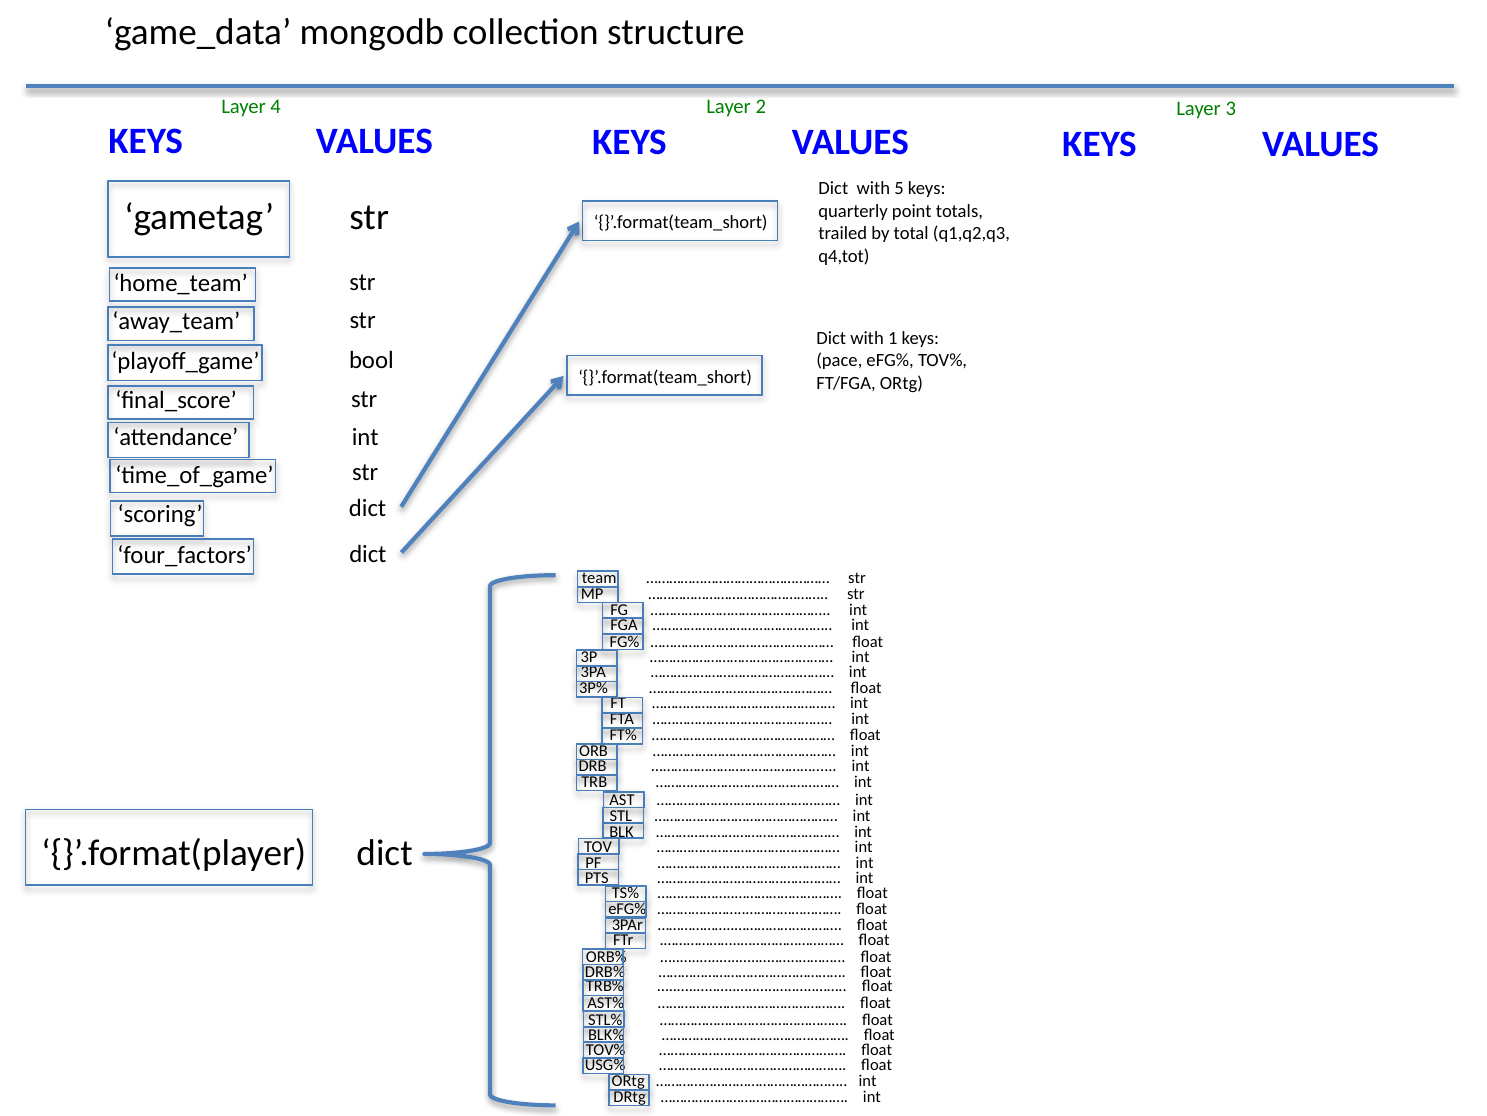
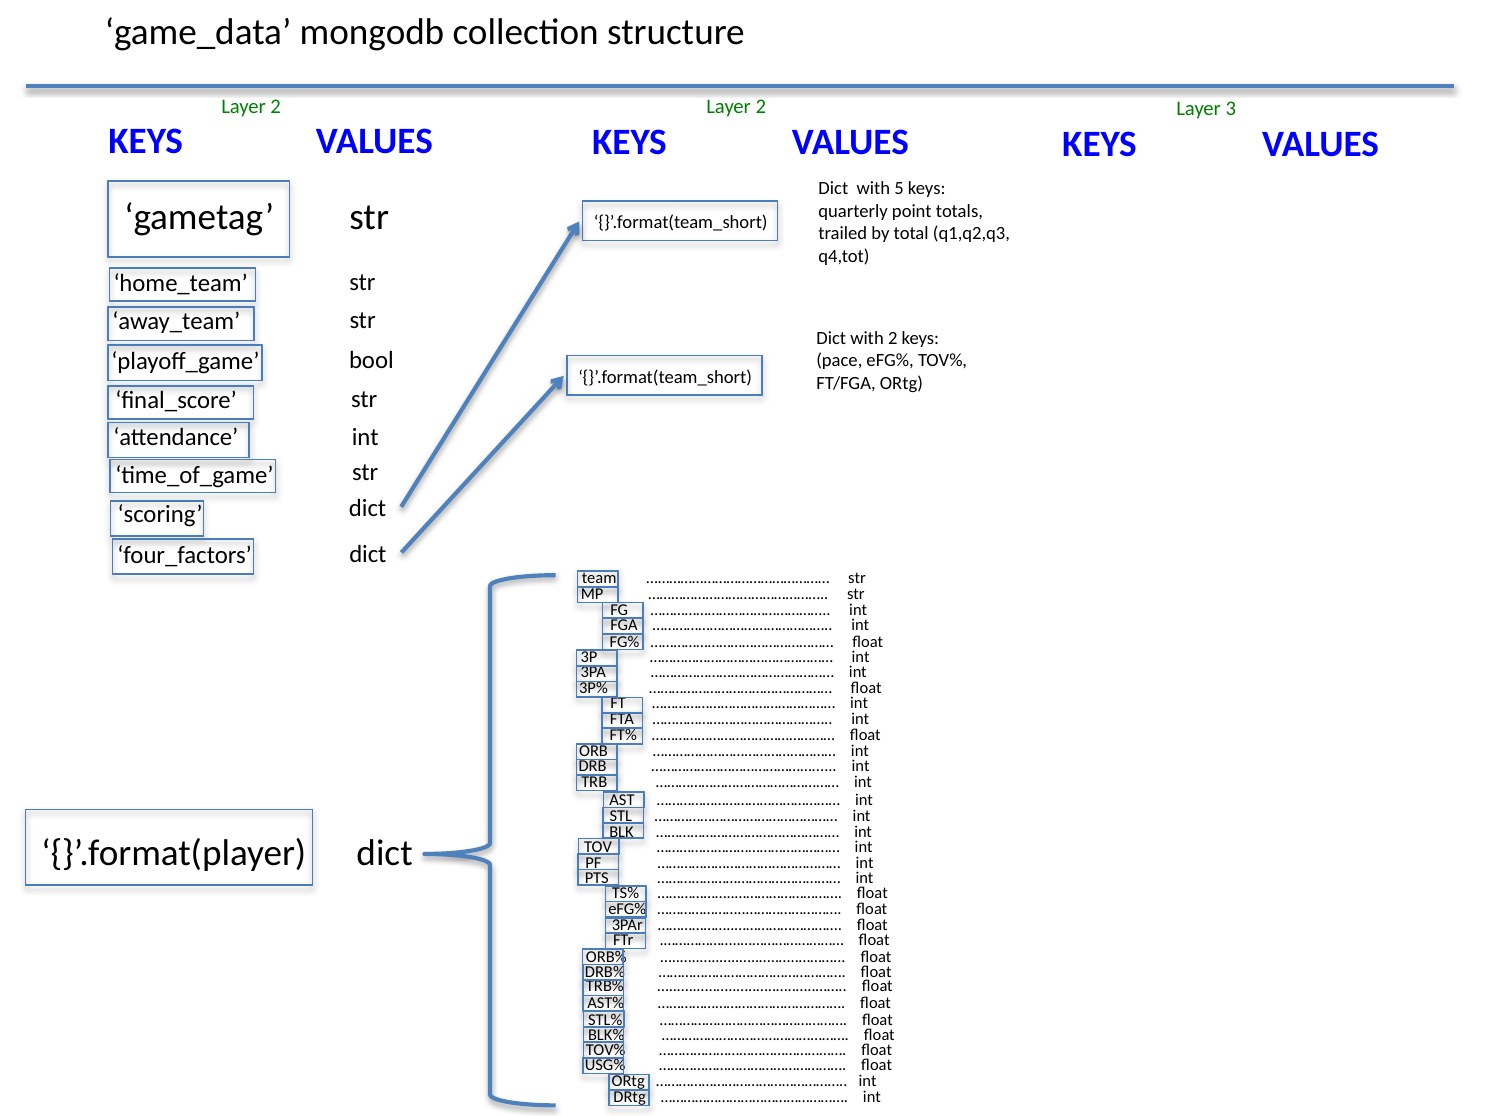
4: 4 -> 2 (276, 107)
with 1: 1 -> 2 (893, 338)
